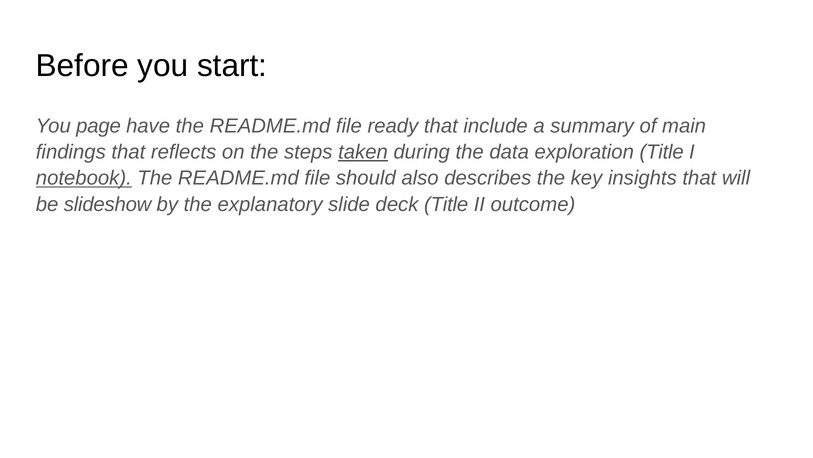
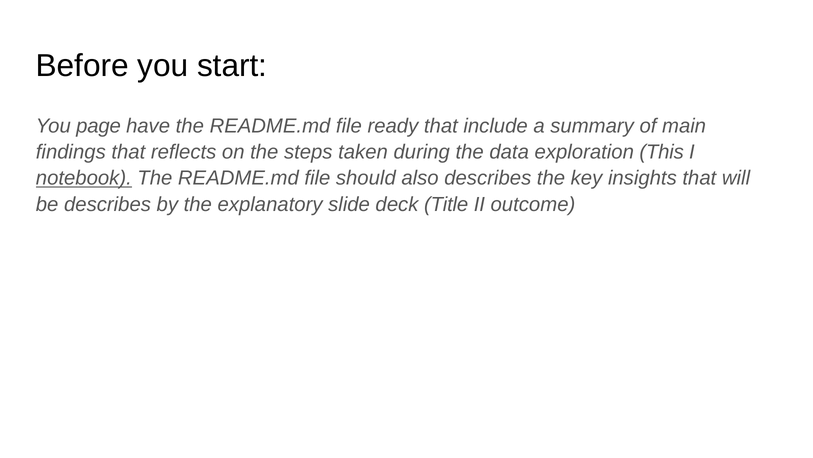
taken underline: present -> none (363, 152)
exploration Title: Title -> This (662, 152)
be slideshow: slideshow -> describes (108, 204)
